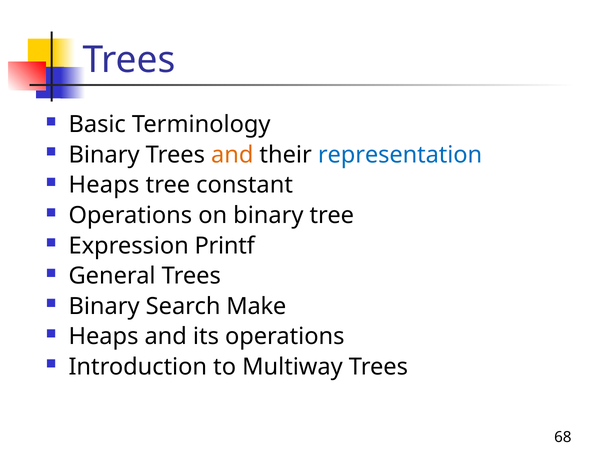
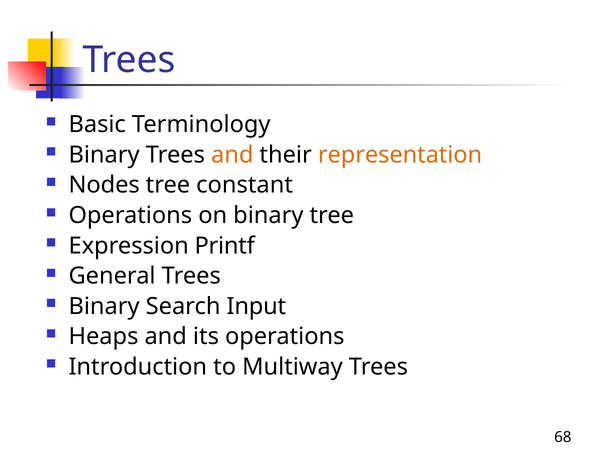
representation colour: blue -> orange (400, 155)
Heaps: Heaps -> Nodes (104, 185)
Make: Make -> Input (256, 306)
